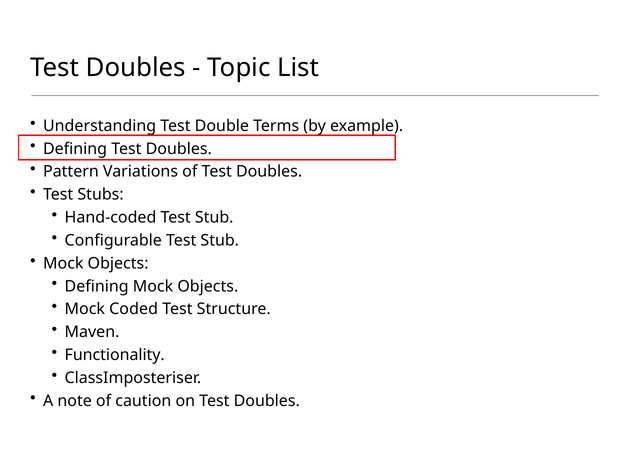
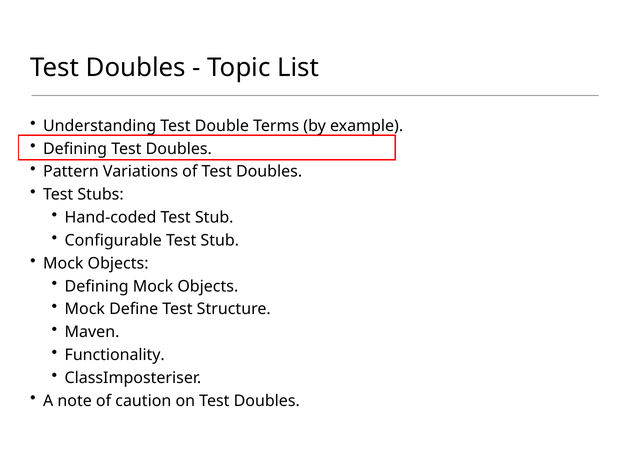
Coded: Coded -> Define (134, 309)
